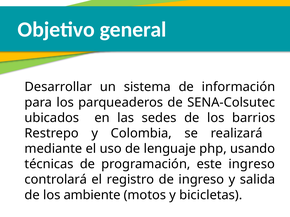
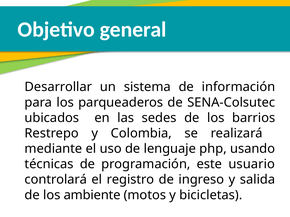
este ingreso: ingreso -> usuario (252, 164)
